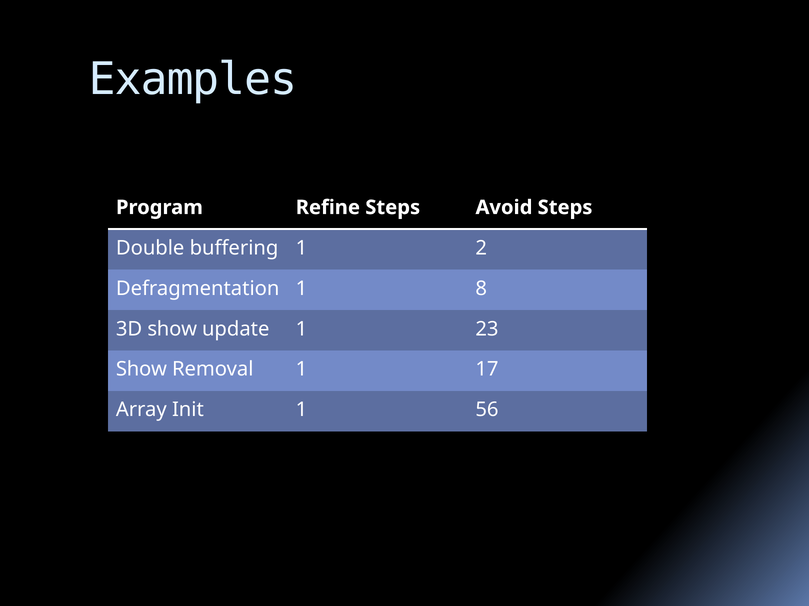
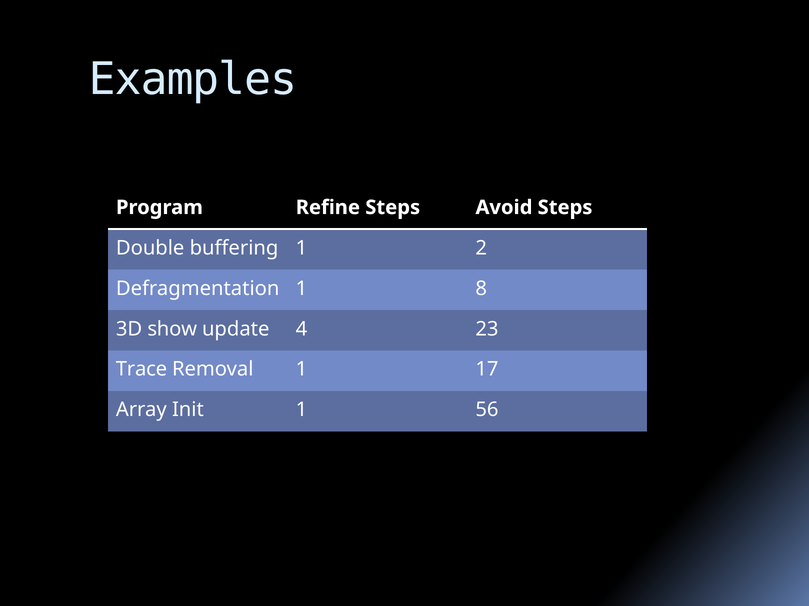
update 1: 1 -> 4 (302, 329)
Show: Show -> Trace (141, 370)
